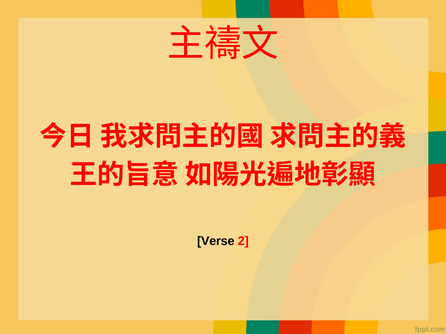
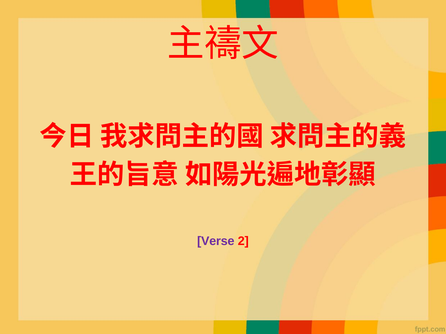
Verse colour: black -> purple (216, 241)
